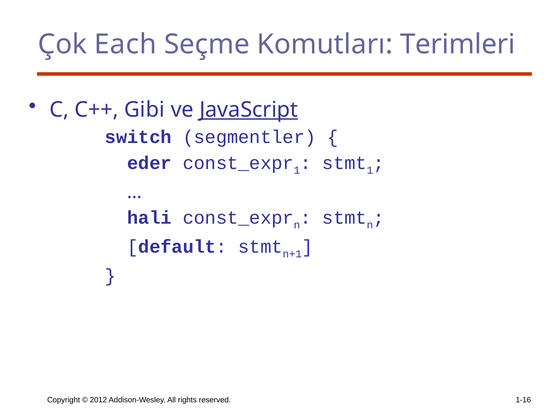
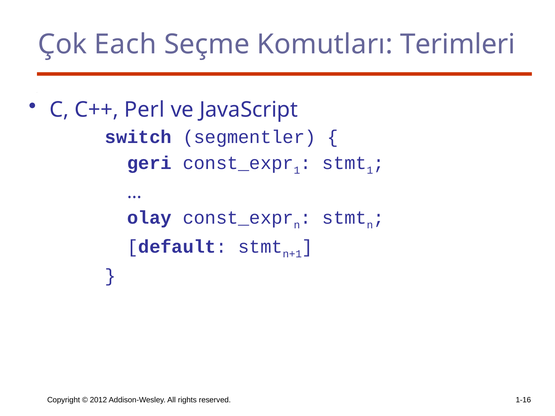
Gibi: Gibi -> Perl (144, 110)
JavaScript underline: present -> none (249, 110)
eder: eder -> geri (149, 163)
hali: hali -> olay (149, 218)
